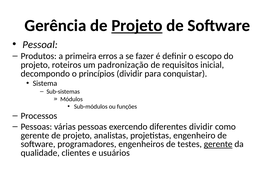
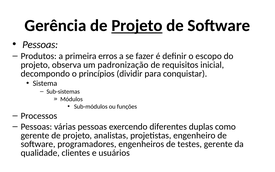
Pessoal: Pessoal -> Pessoas (40, 45)
roteiros: roteiros -> observa (67, 65)
diferentes dividir: dividir -> duplas (201, 127)
gerente underline: present -> none (218, 144)
